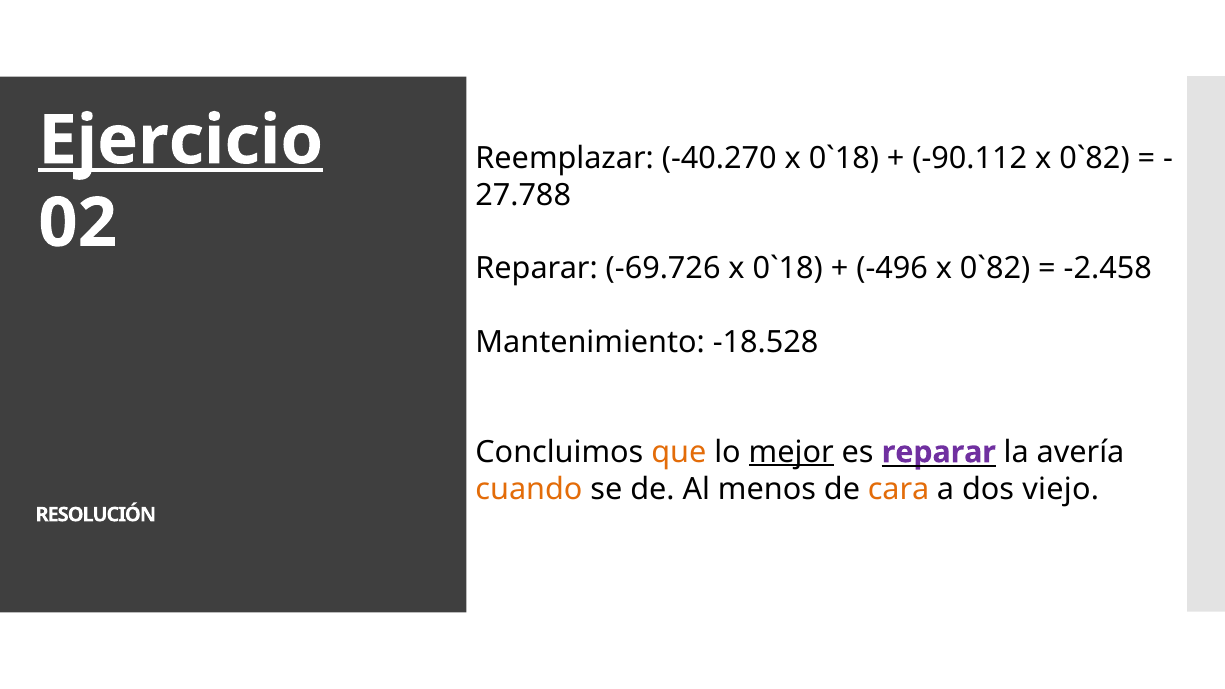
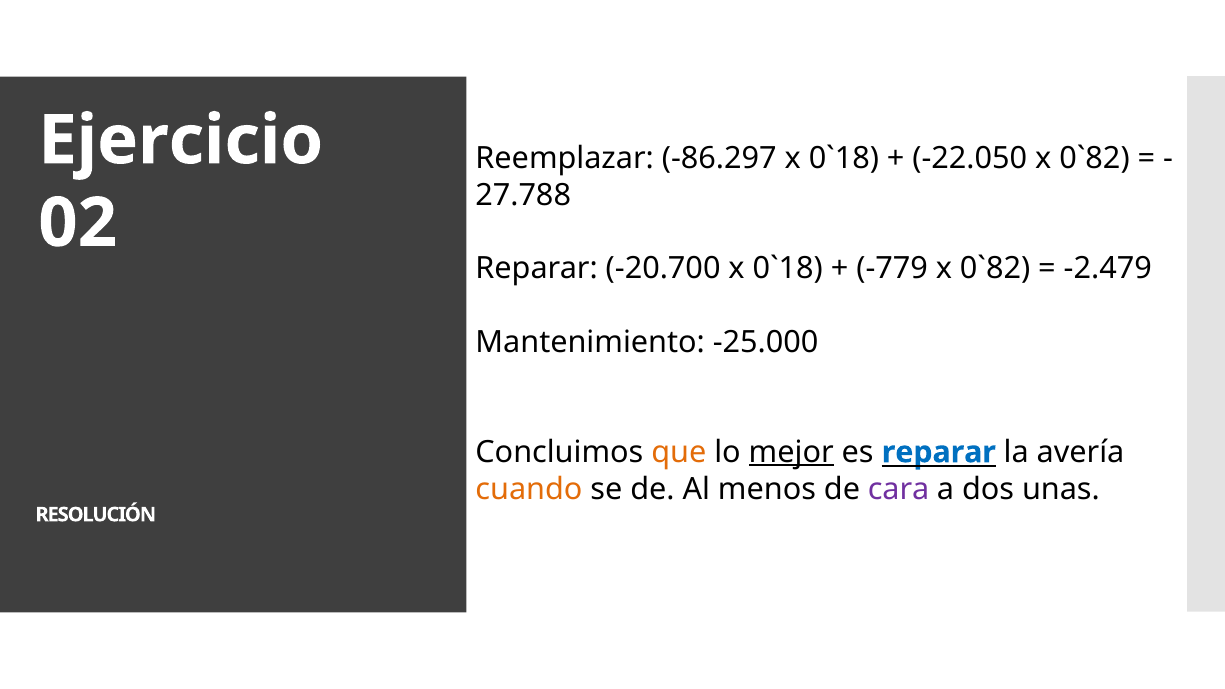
Ejercicio underline: present -> none (181, 141)
-40.270: -40.270 -> -86.297 (719, 158)
-90.112: -90.112 -> -22.050 (970, 158)
-69.726: -69.726 -> -20.700 (663, 268)
-496: -496 -> -779 (892, 268)
-2.458: -2.458 -> -2.479 (1108, 268)
-18.528: -18.528 -> -25.000 (766, 342)
reparar colour: purple -> blue (939, 452)
cara colour: orange -> purple (899, 489)
viejo: viejo -> unas (1061, 489)
